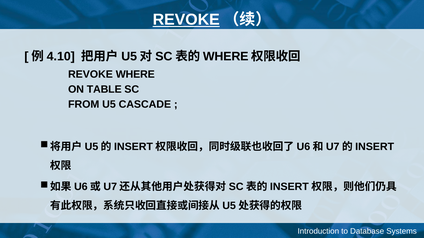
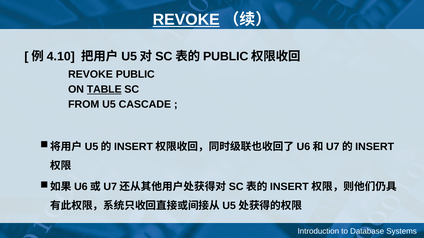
WHERE: WHERE -> PUBLIC (226, 57)
REVOKE WHERE: WHERE -> PUBLIC (135, 74)
TABLE underline: none -> present (104, 90)
